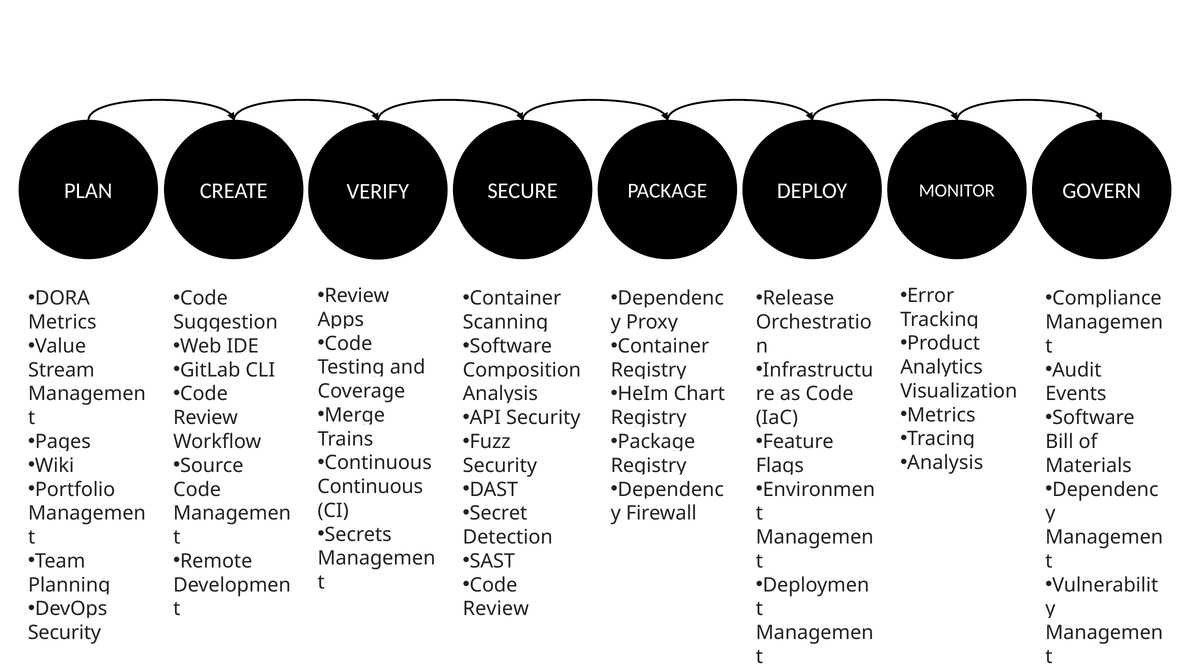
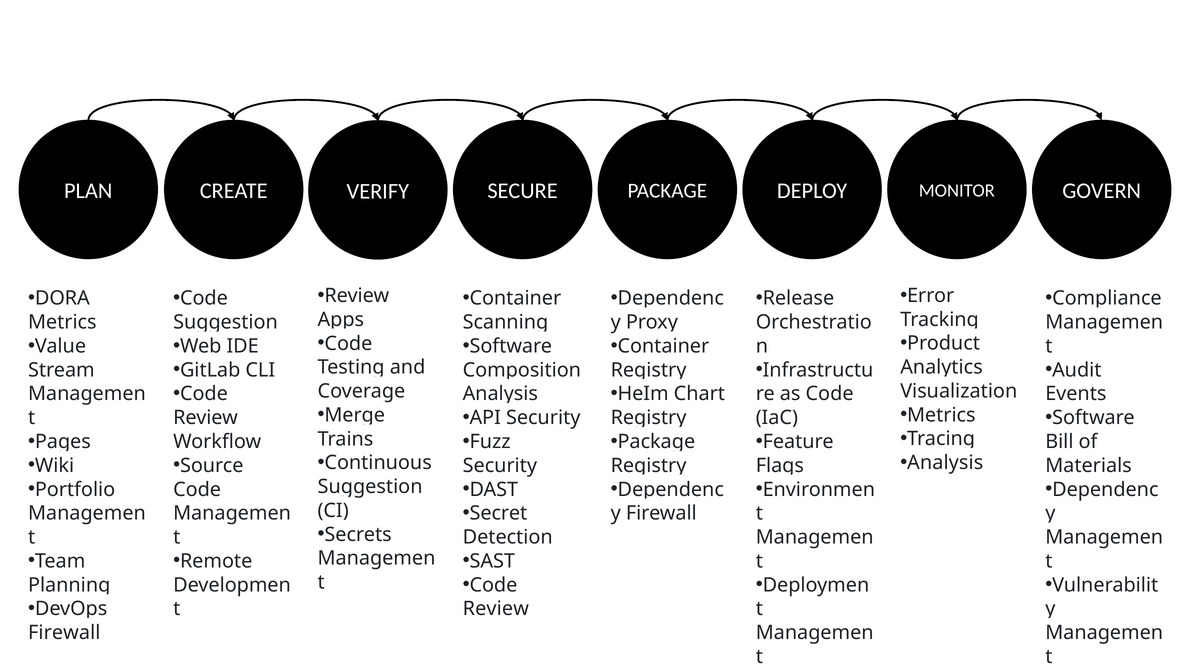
Continuous: Continuous -> Suggestion (370, 486)
Security: Security -> Firewall (64, 632)
